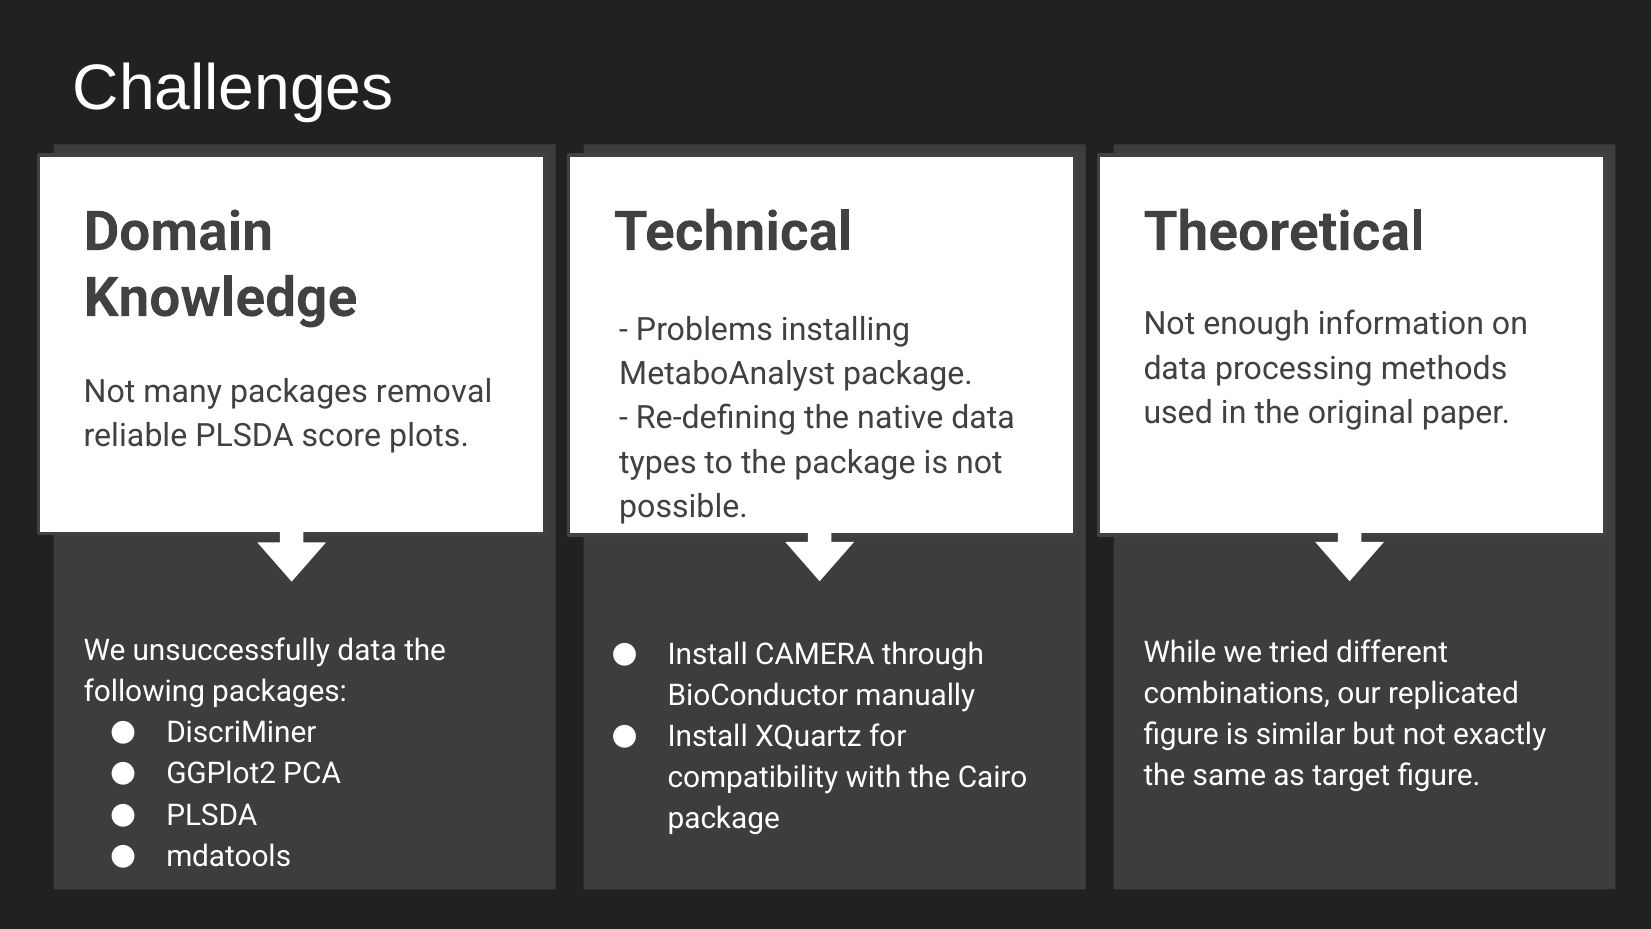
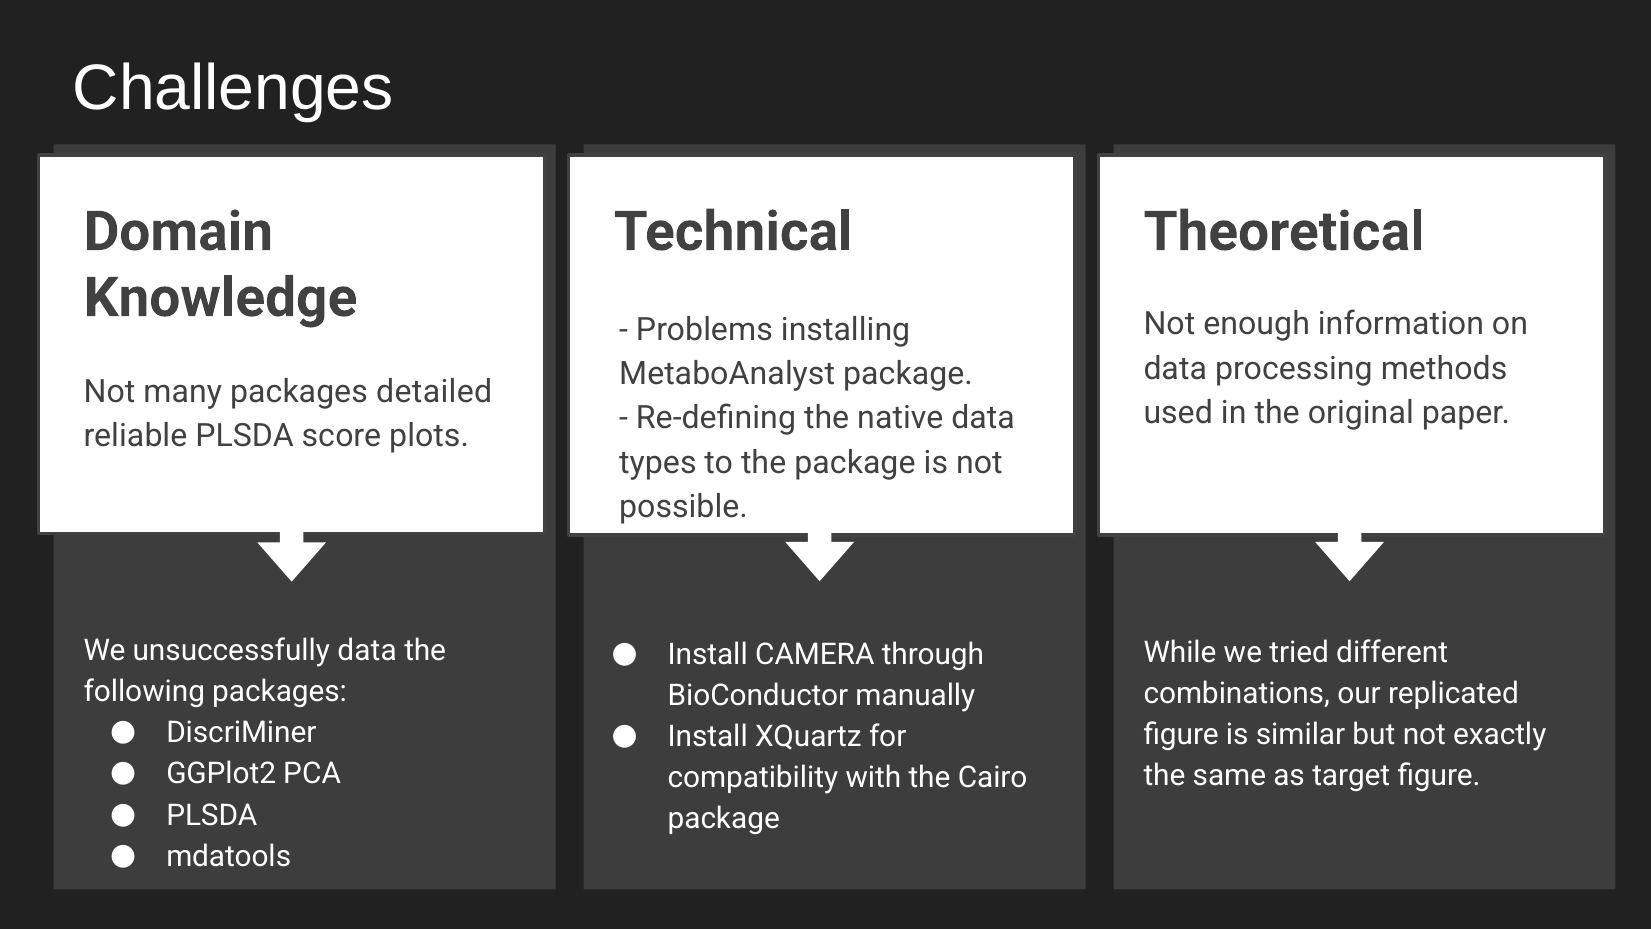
removal: removal -> detailed (434, 392)
